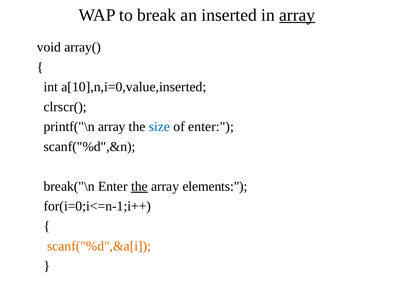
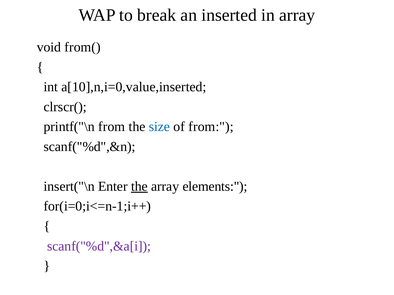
array underline: present -> none (297, 15)
array(: array( -> from( (83, 47)
printf("\n array: array -> from (112, 127)
of enter: enter -> from (211, 127)
break("\n: break("\n -> insert("\n (69, 187)
scanf("%d",&a[i colour: orange -> purple (99, 246)
